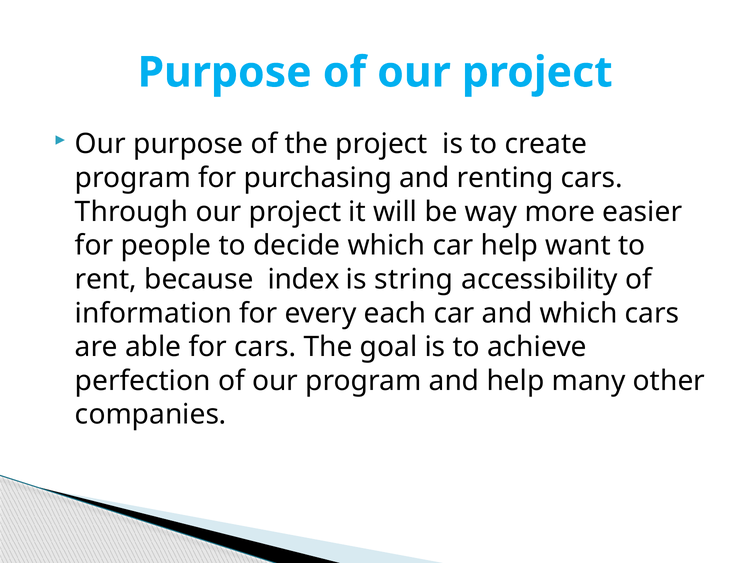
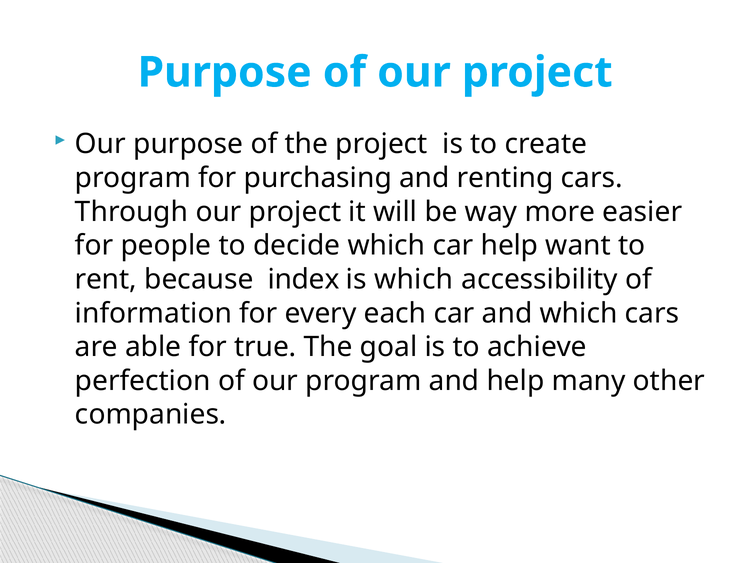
is string: string -> which (414, 280)
for cars: cars -> true (265, 347)
